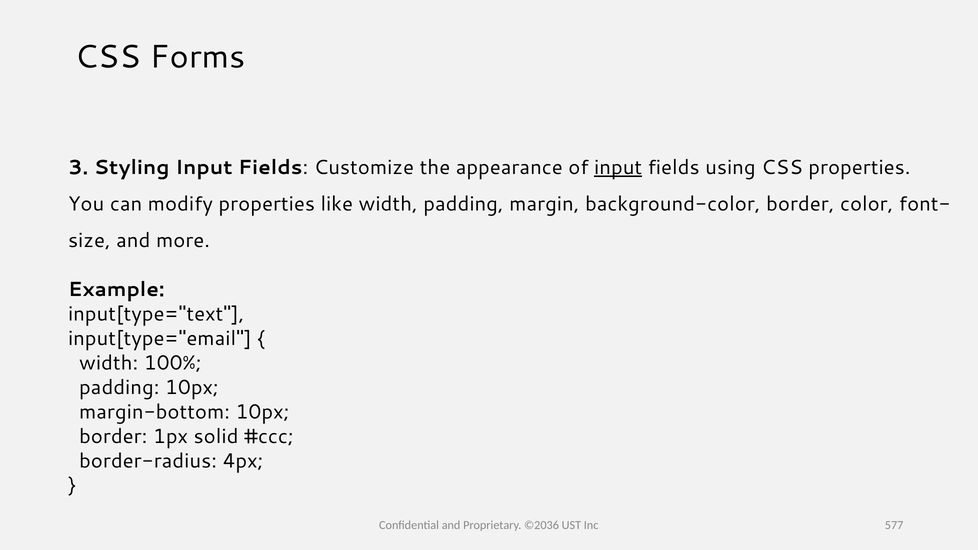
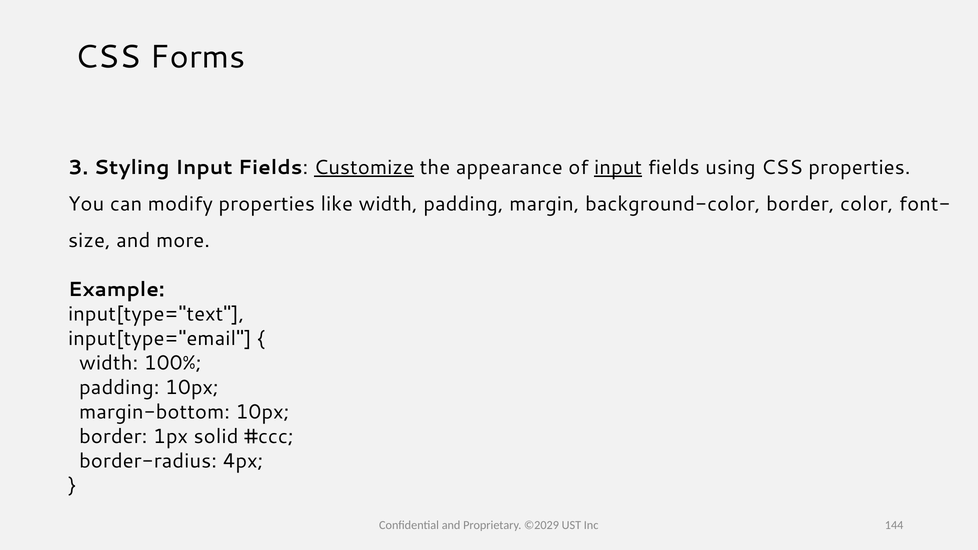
Customize underline: none -> present (364, 167)
©2036: ©2036 -> ©2029 (542, 525)
577: 577 -> 144 (894, 525)
